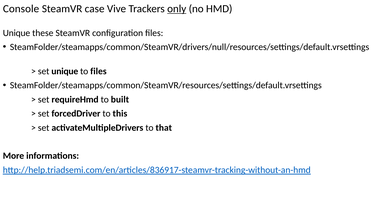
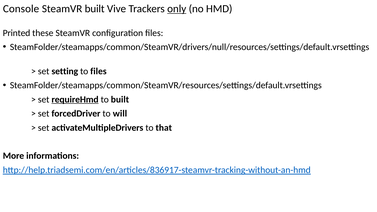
SteamVR case: case -> built (95, 9)
Unique: Unique -> Printed (17, 33)
set unique: unique -> setting (65, 71)
requireHmd underline: none -> present (75, 100)
this: this -> will (120, 114)
